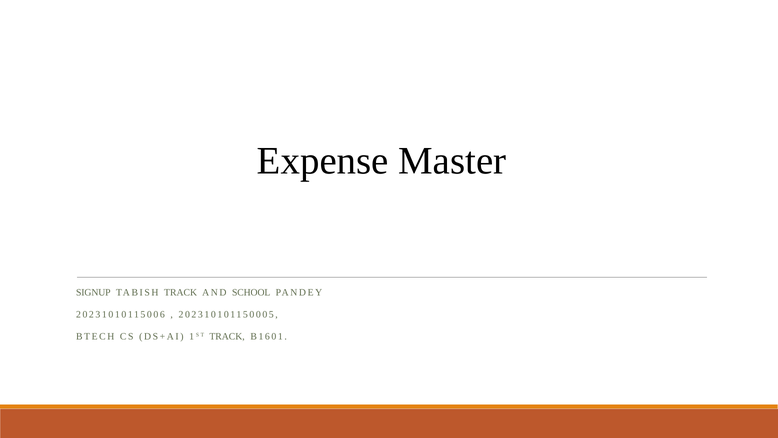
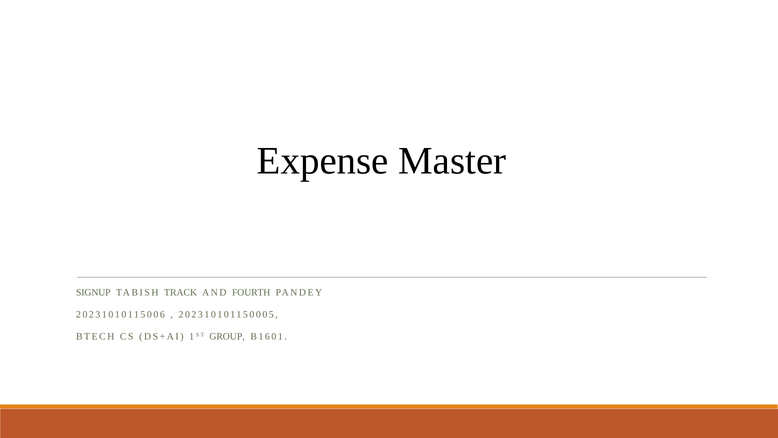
SCHOOL: SCHOOL -> FOURTH (251, 292)
TRACK: TRACK -> GROUP (227, 336)
